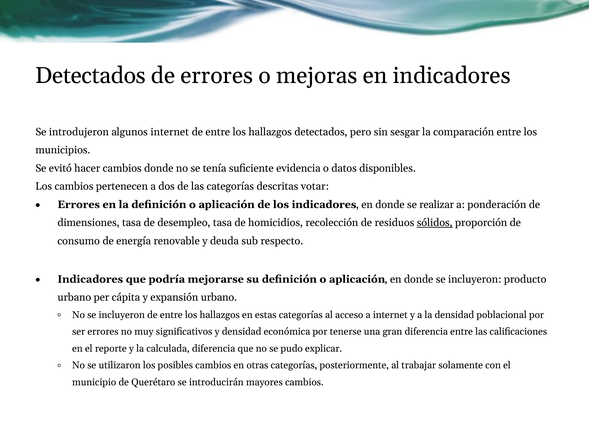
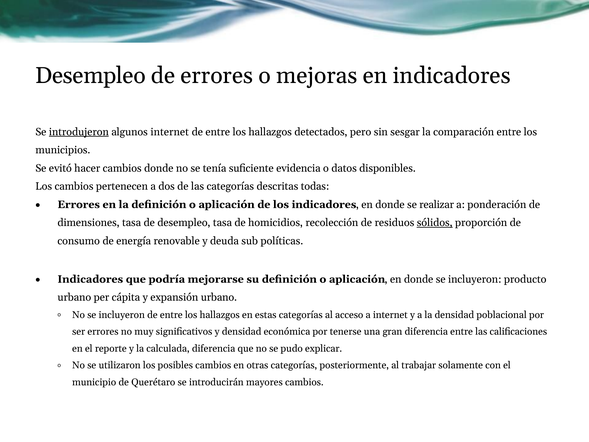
Detectados: Detectados -> Desempleo (91, 75)
introdujeron underline: none -> present (79, 132)
votar: votar -> todas (315, 186)
respecto: respecto -> políticas (282, 241)
